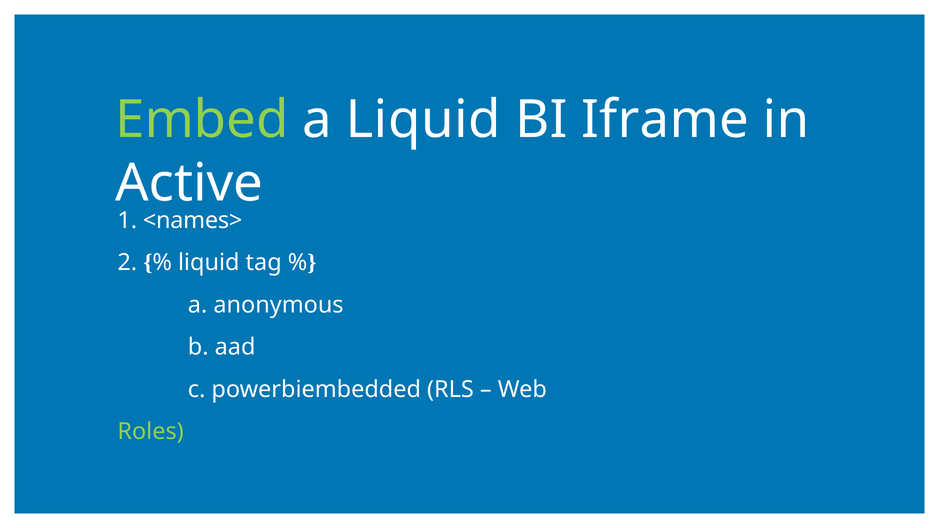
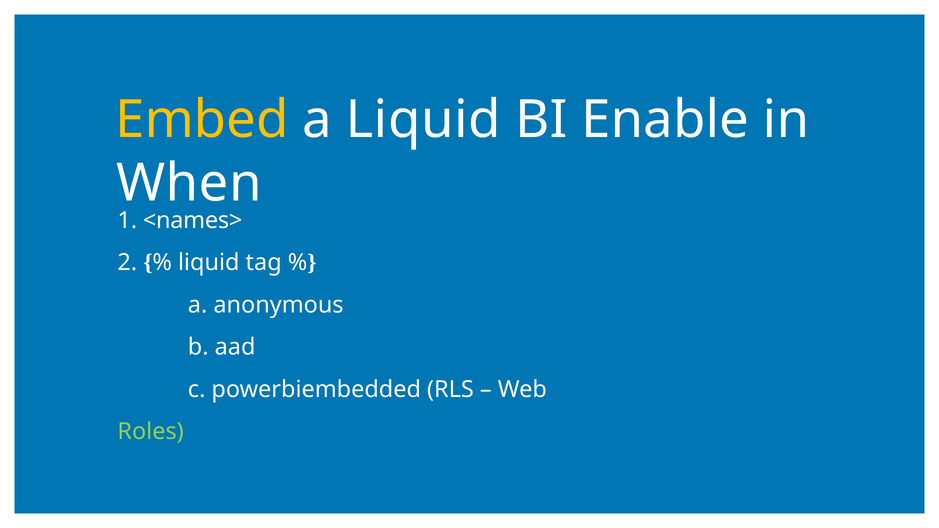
Embed colour: light green -> yellow (202, 120)
Iframe: Iframe -> Enable (665, 120)
Active: Active -> When (189, 183)
